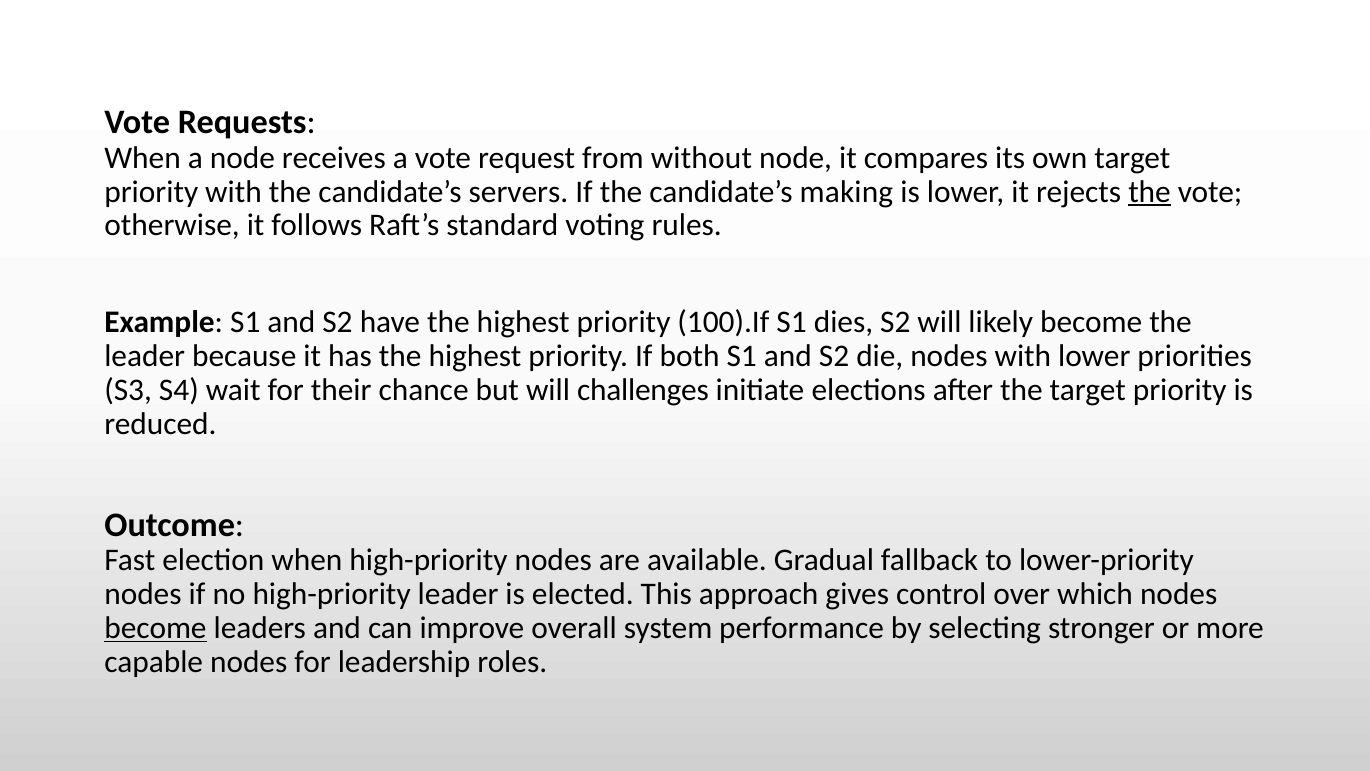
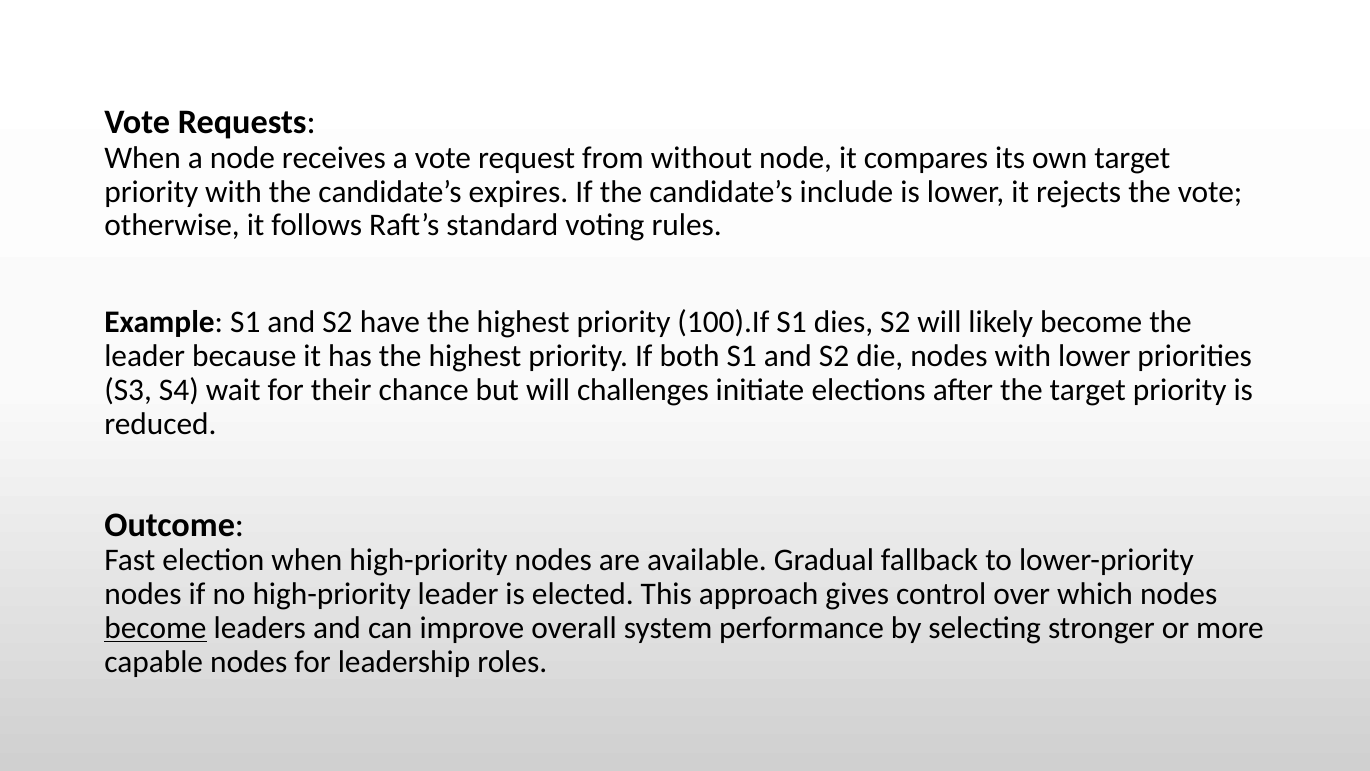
servers: servers -> expires (518, 192)
making: making -> include (846, 192)
the underline: present -> none (1150, 192)
